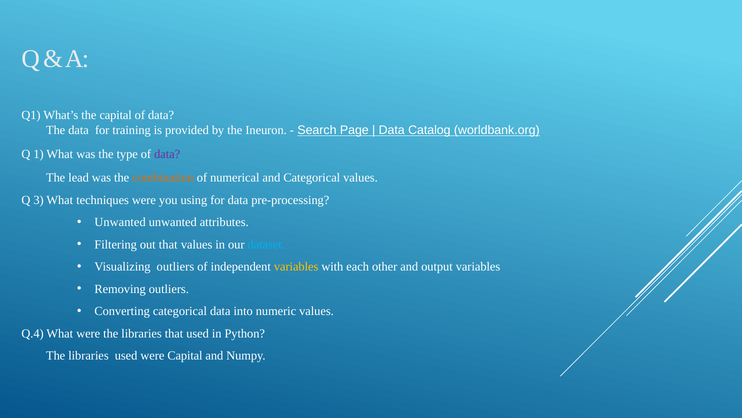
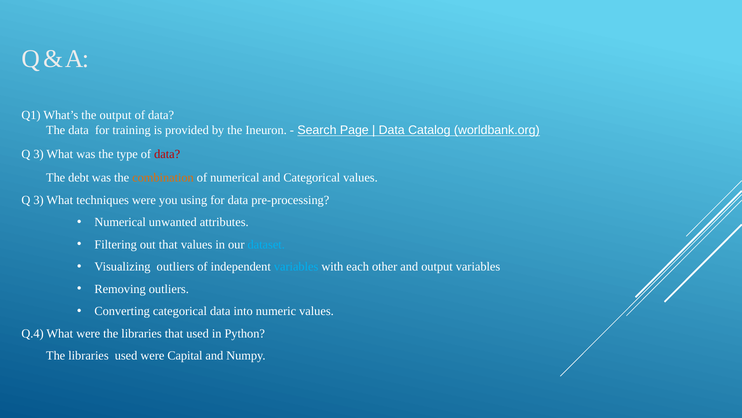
the capital: capital -> output (116, 115)
1: 1 -> 3 (39, 154)
data colour: purple -> red (167, 154)
lead: lead -> debt (79, 177)
Unwanted: Unwanted -> Numerical (120, 222)
variables colour: yellow -> light blue (296, 266)
